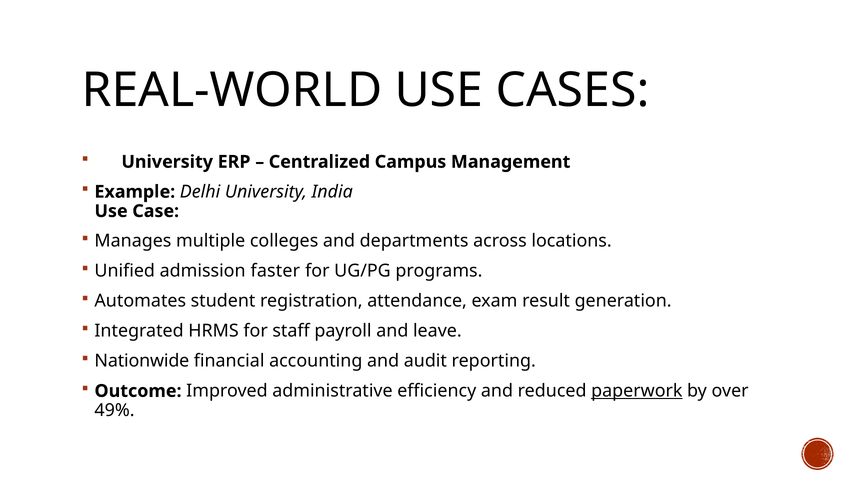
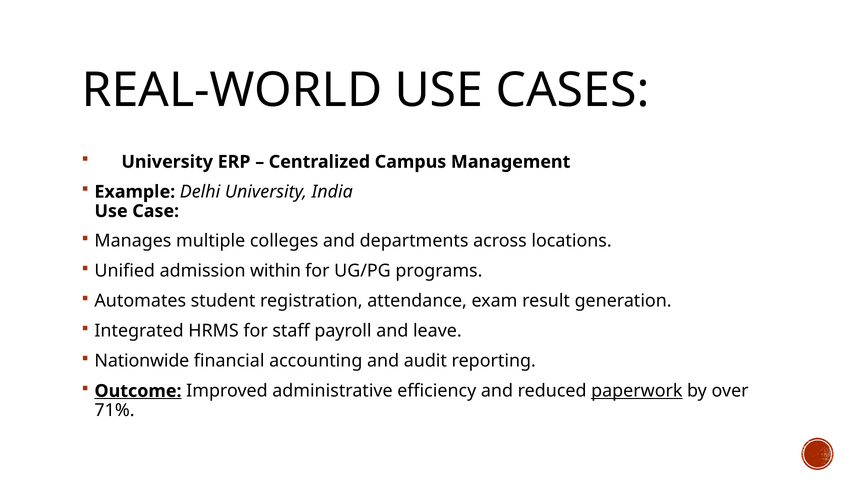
faster: faster -> within (276, 271)
Outcome underline: none -> present (138, 391)
49%: 49% -> 71% (115, 410)
